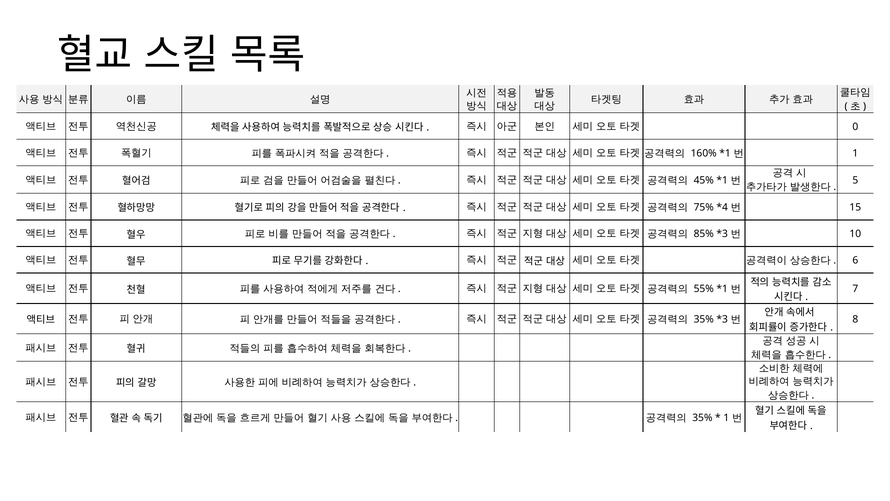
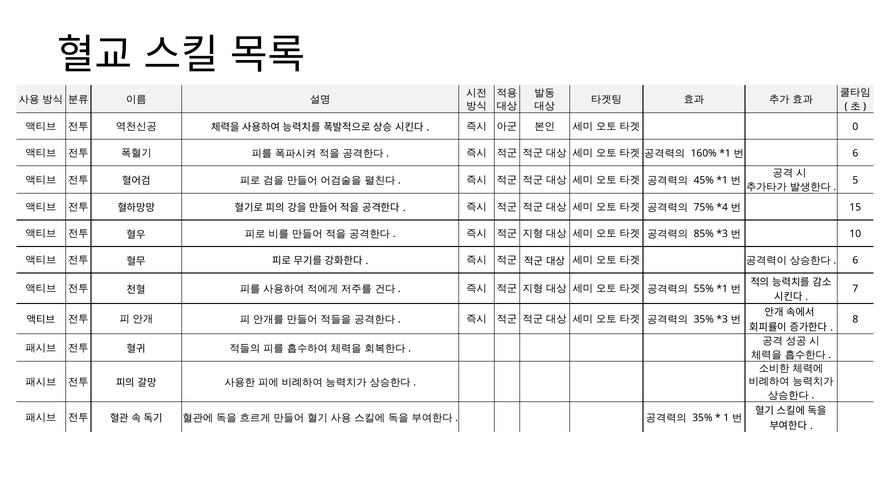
1: 1 -> 6 (855, 153)
